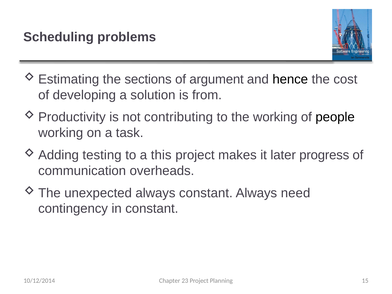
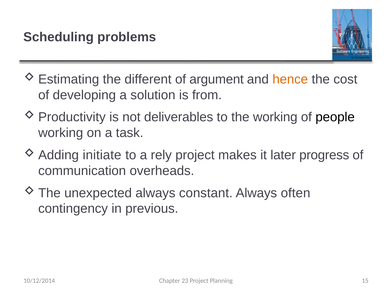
sections: sections -> different (148, 79)
hence colour: black -> orange (290, 79)
contributing: contributing -> deliverables (179, 117)
testing: testing -> initiate (102, 155)
this: this -> rely (161, 155)
need: need -> often (296, 193)
in constant: constant -> previous (152, 209)
